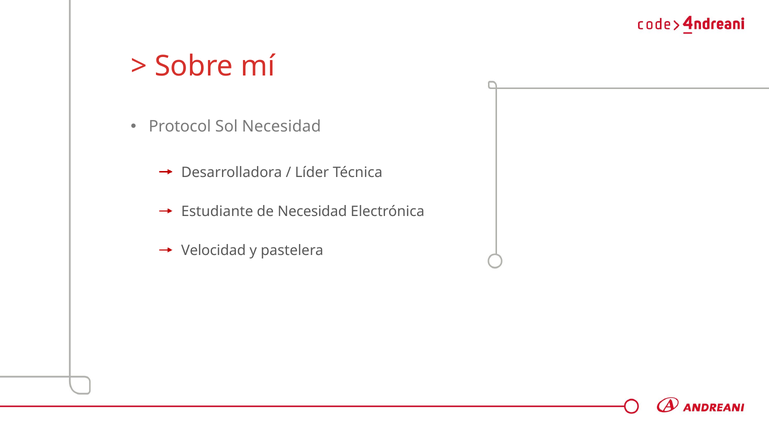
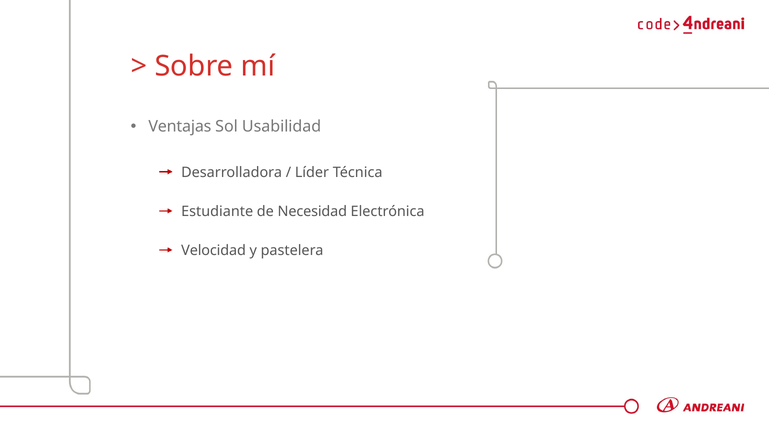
Protocol: Protocol -> Ventajas (180, 127)
Sol Necesidad: Necesidad -> Usabilidad (282, 127)
